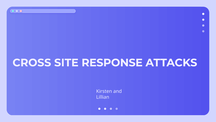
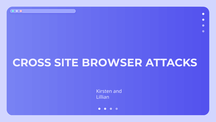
RESPONSE: RESPONSE -> BROWSER (112, 62)
